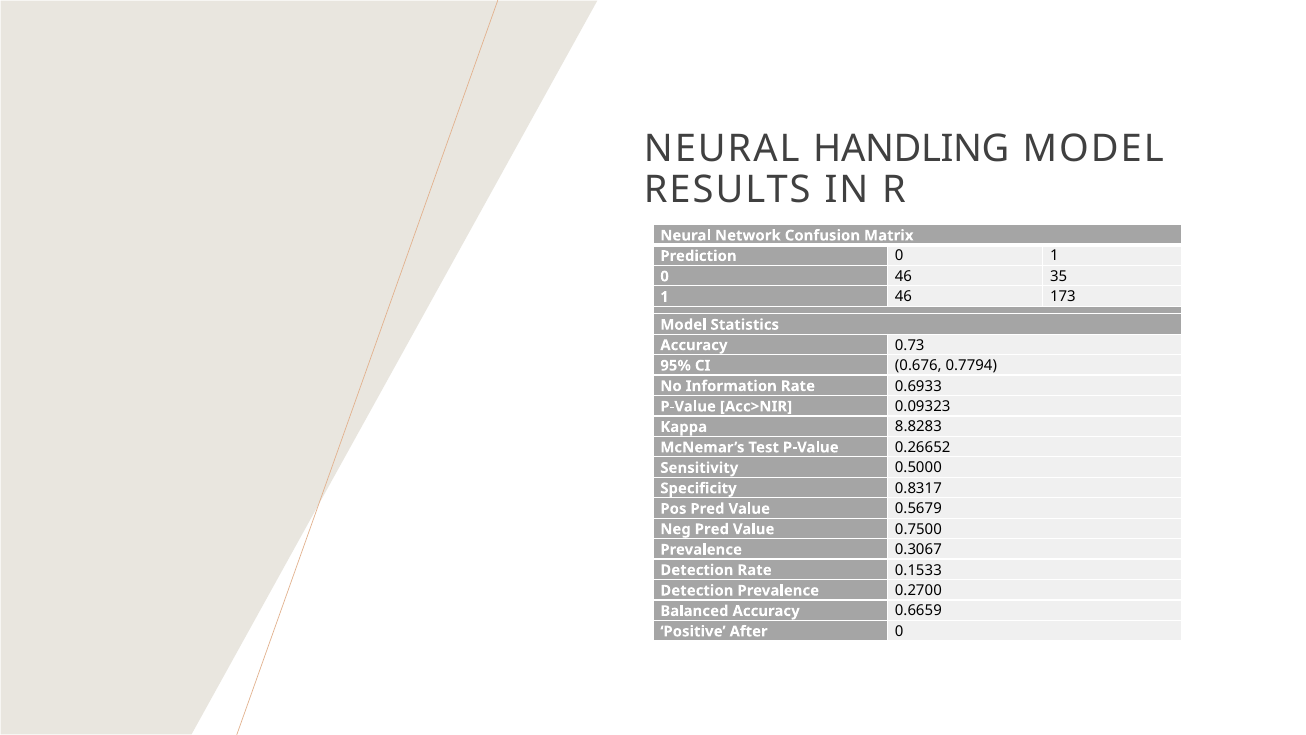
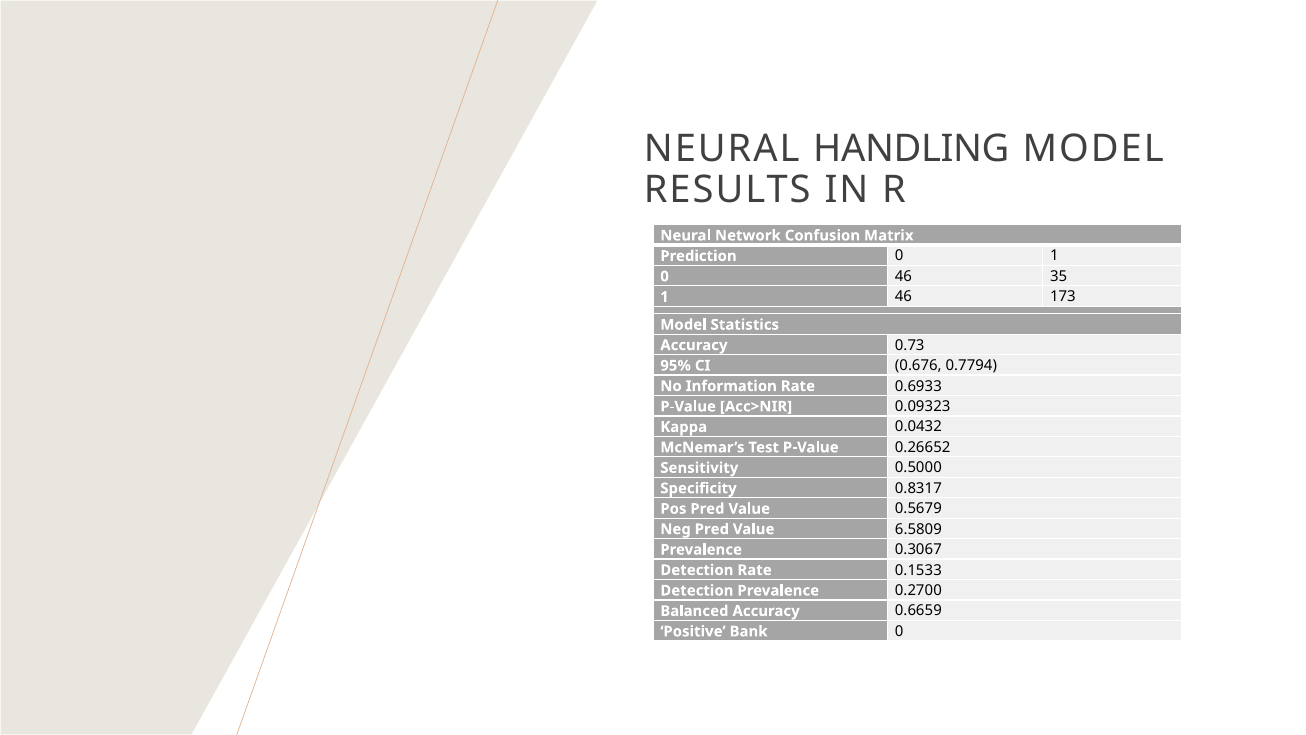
8.8283: 8.8283 -> 0.0432 (918, 427)
0.7500: 0.7500 -> 6.5809 (918, 529)
After: After -> Bank (749, 631)
